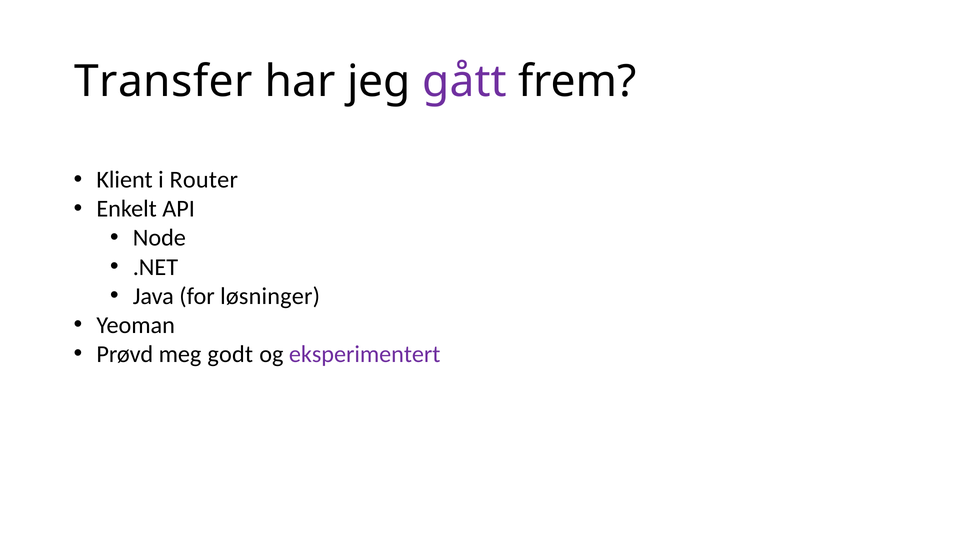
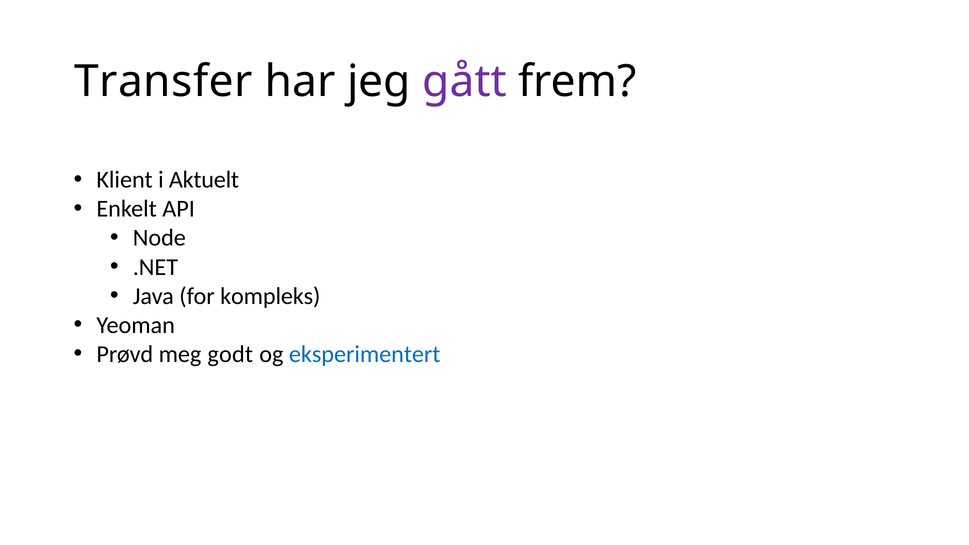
Router: Router -> Aktuelt (204, 180)
løsninger: løsninger -> kompleks (270, 296)
eksperimentert colour: purple -> blue (365, 354)
